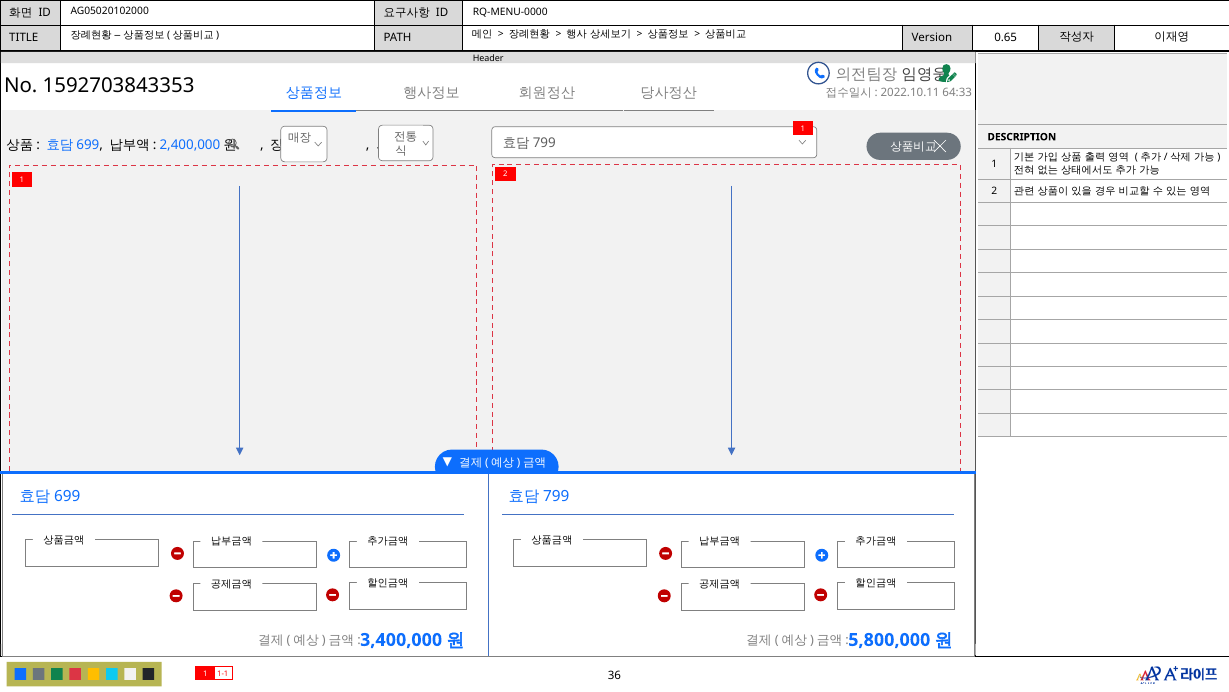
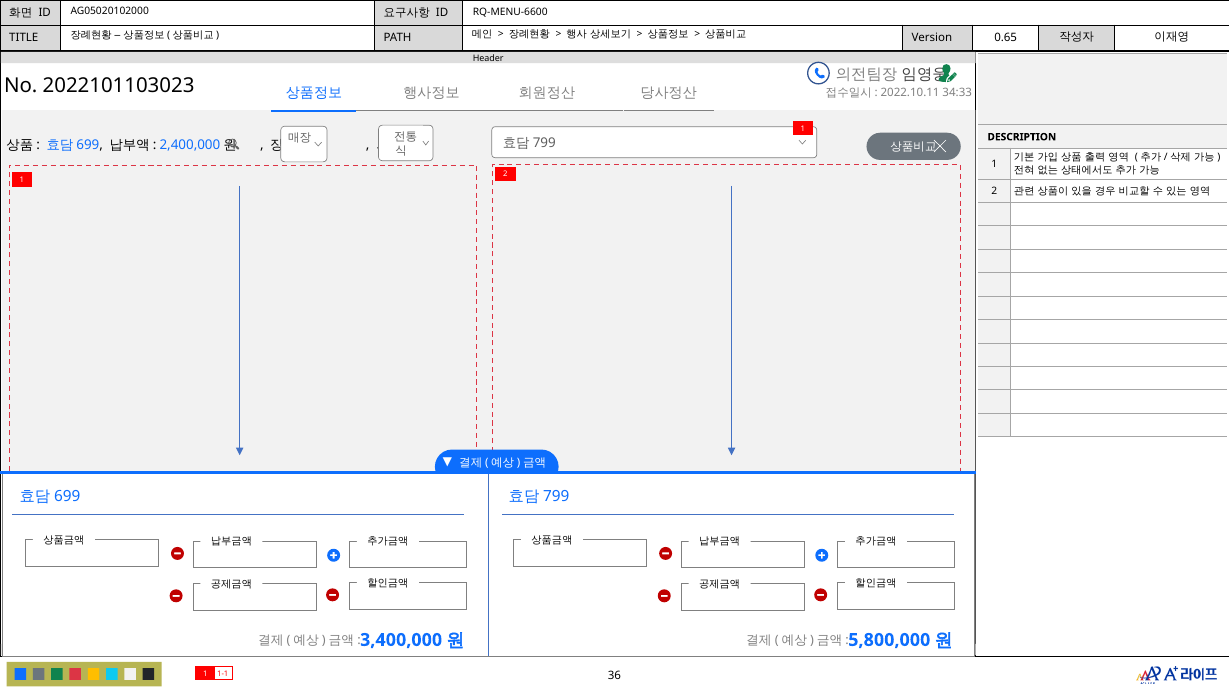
RQ-MENU-0000: RQ-MENU-0000 -> RQ-MENU-6600 (510, 12)
1592703843353: 1592703843353 -> 2022101103023 (119, 85)
64:33: 64:33 -> 34:33 (957, 93)
